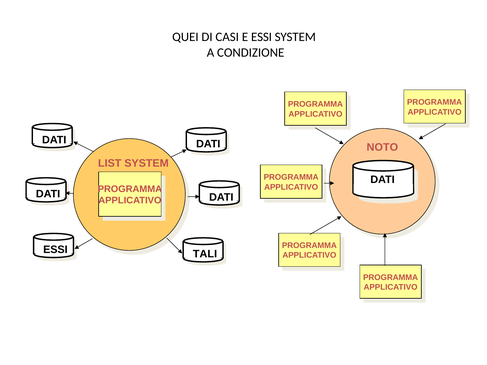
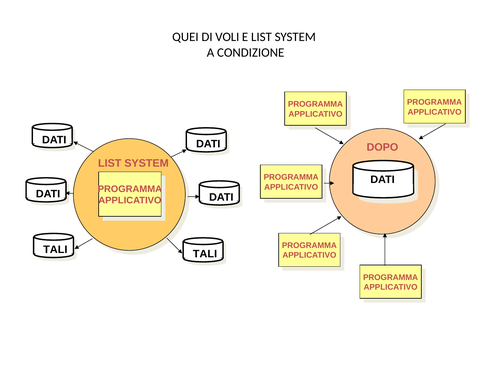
CASI: CASI -> VOLI (227, 37)
E ESSI: ESSI -> LIST (261, 37)
NOTO: NOTO -> DOPO (382, 147)
ESSI: ESSI -> TALI (55, 250)
